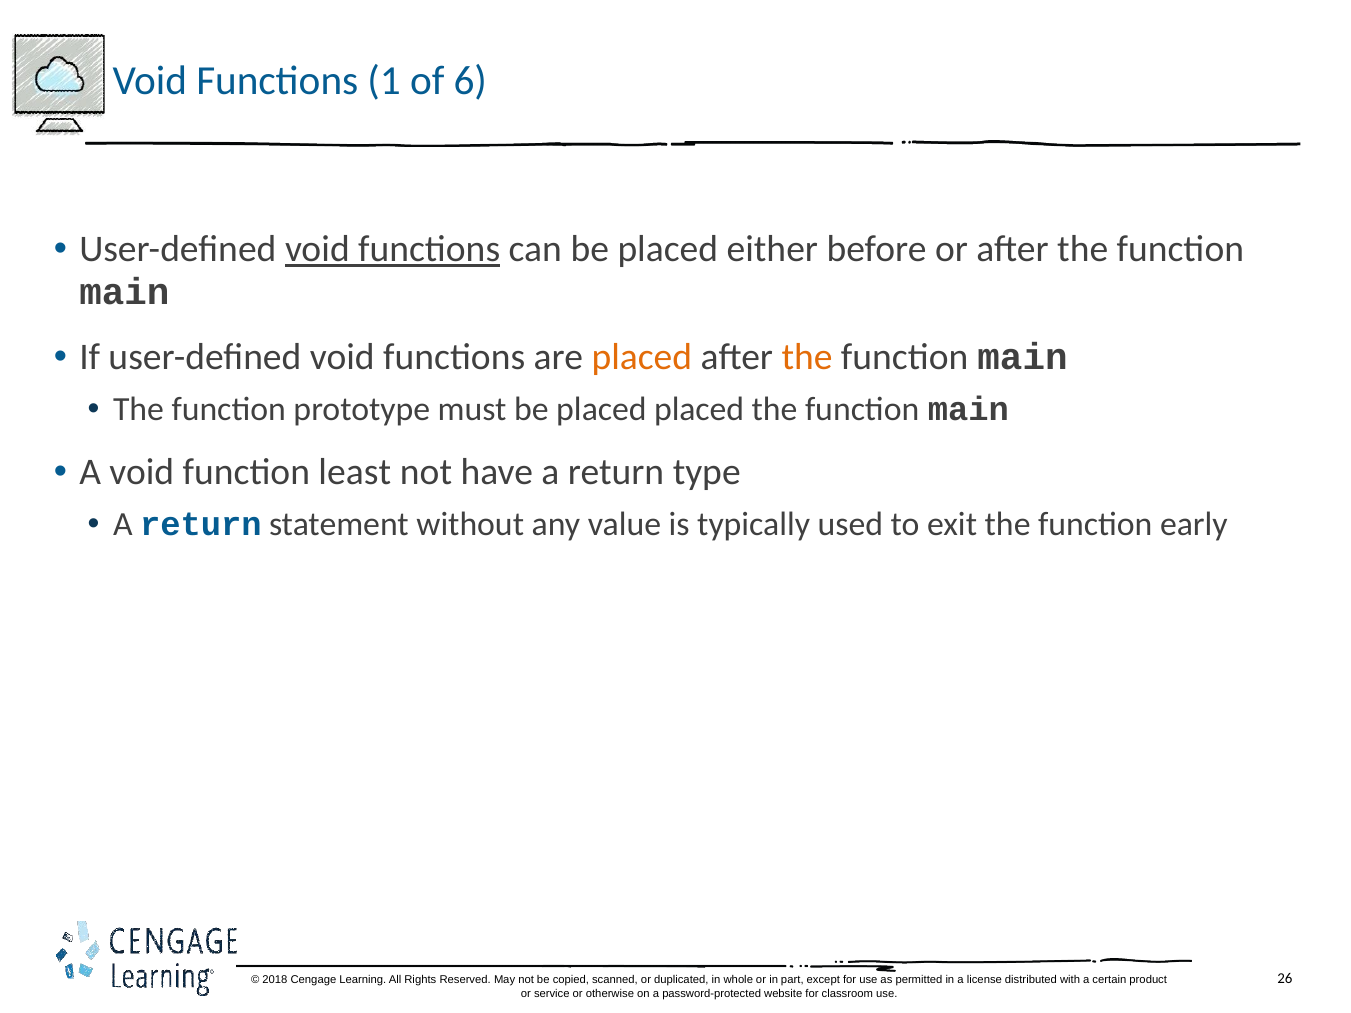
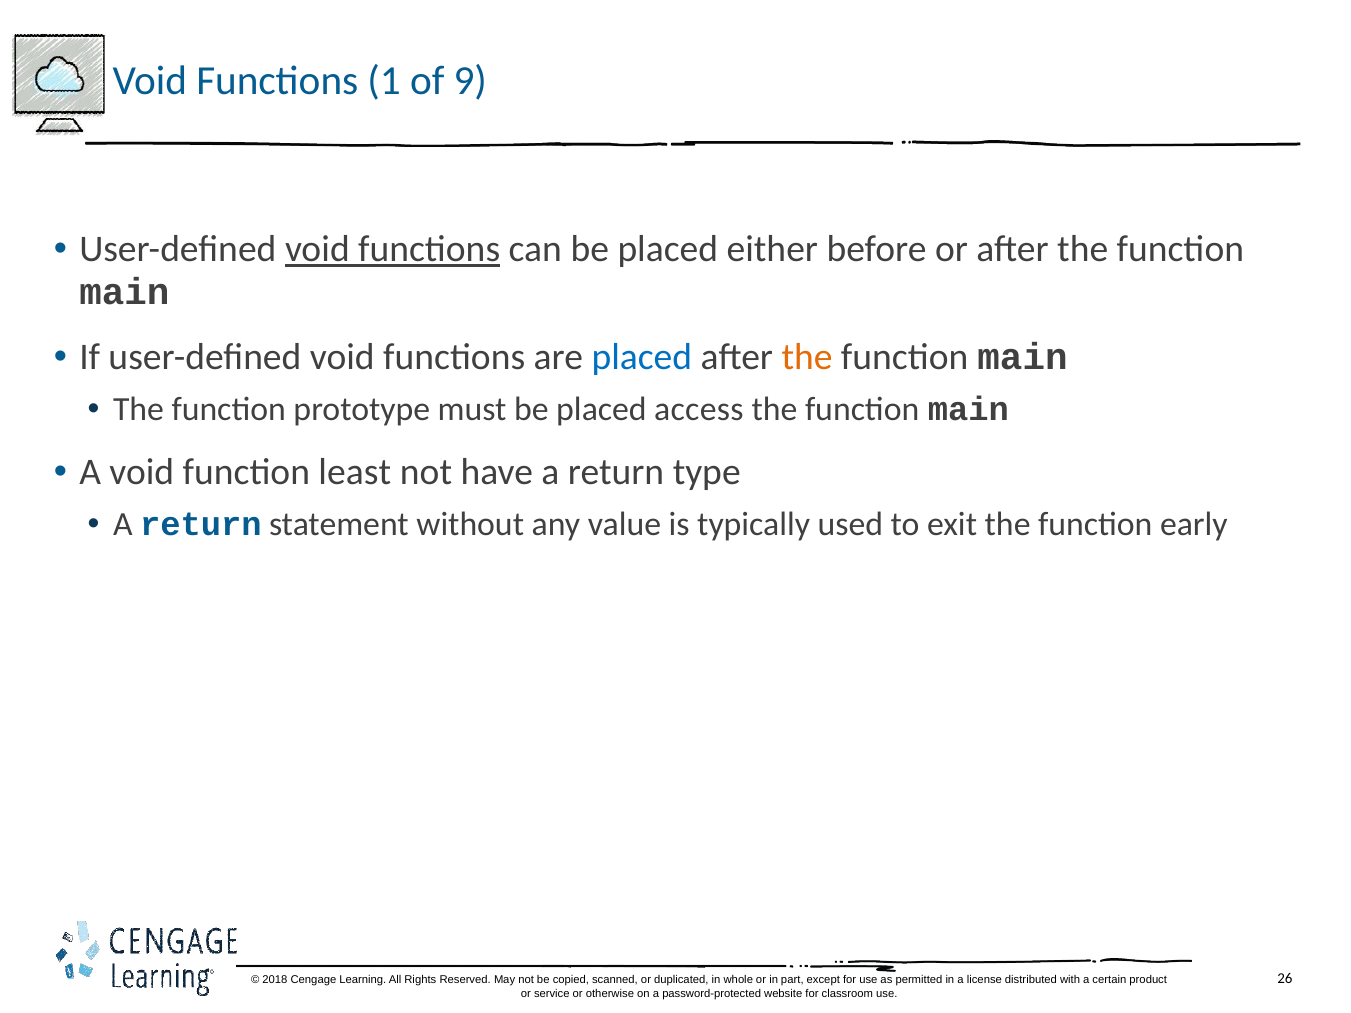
6: 6 -> 9 (470, 81)
placed colour: orange -> blue (642, 357)
placed placed: placed -> access (699, 409)
